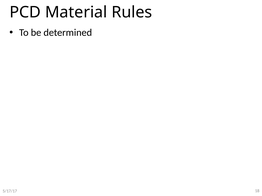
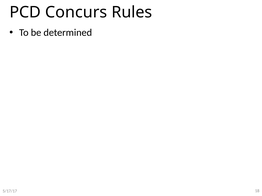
Material: Material -> Concurs (76, 12)
